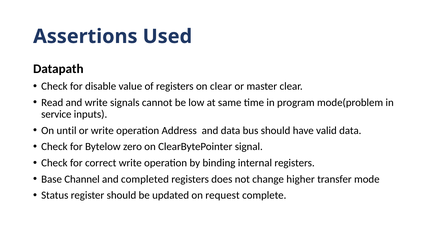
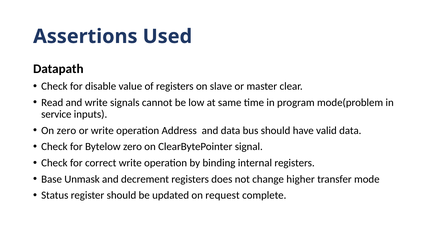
on clear: clear -> slave (221, 86)
On until: until -> zero (66, 130)
Channel: Channel -> Unmask (82, 179)
completed: completed -> decrement (145, 179)
